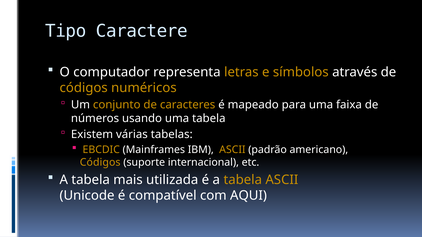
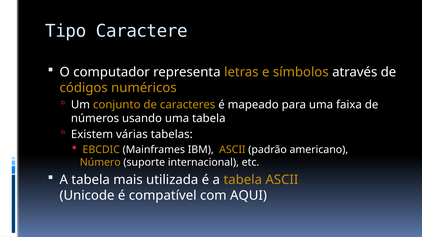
Códigos: Códigos -> Número (100, 163)
